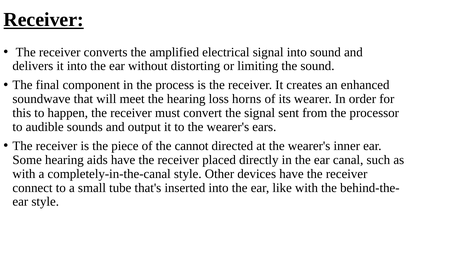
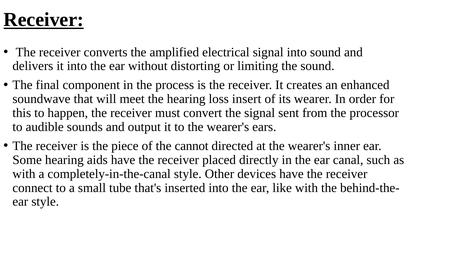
horns: horns -> insert (247, 99)
